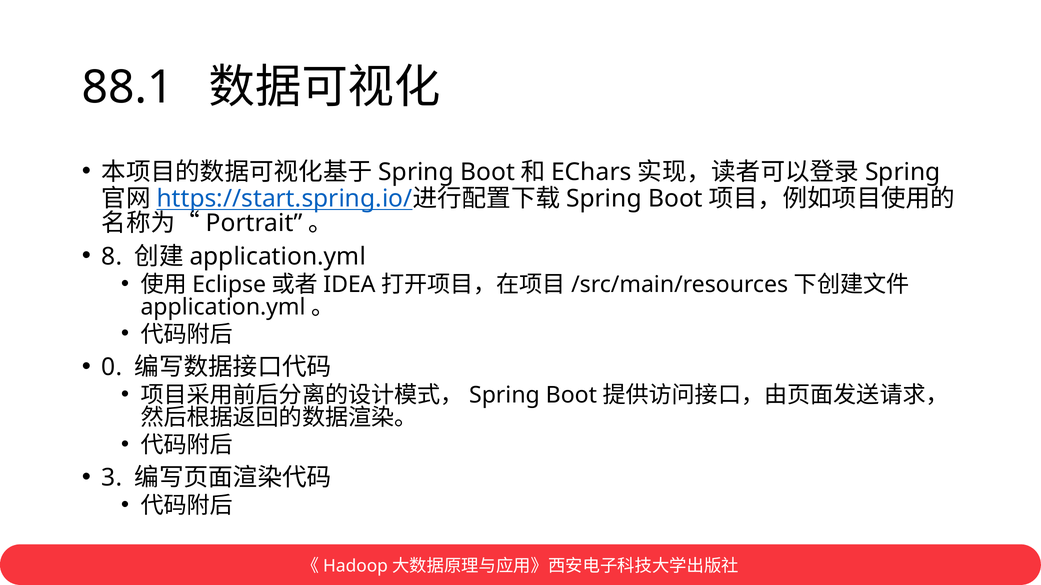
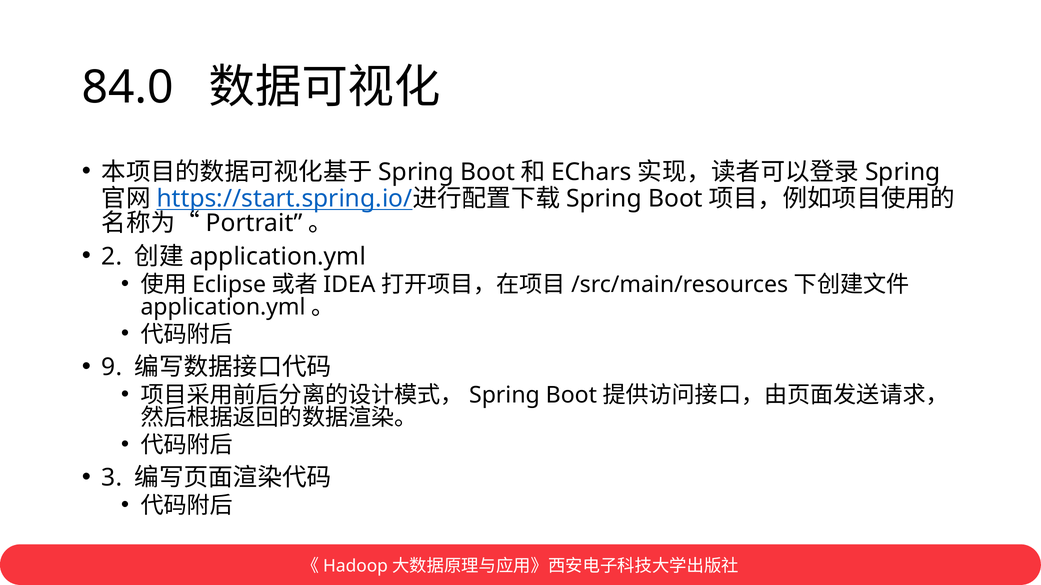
88.1: 88.1 -> 84.0 (128, 87)
8: 8 -> 2 (112, 257)
0: 0 -> 9 (112, 368)
